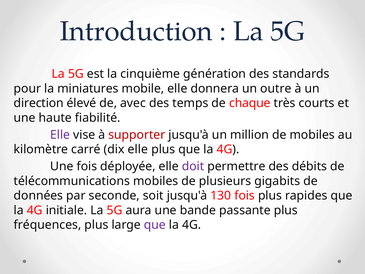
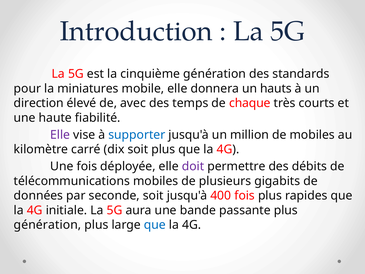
outre: outre -> hauts (276, 88)
supporter colour: red -> blue (137, 135)
dix elle: elle -> soit (138, 149)
130: 130 -> 400 (221, 196)
fréquences: fréquences -> génération (47, 225)
que colour: purple -> blue (155, 225)
